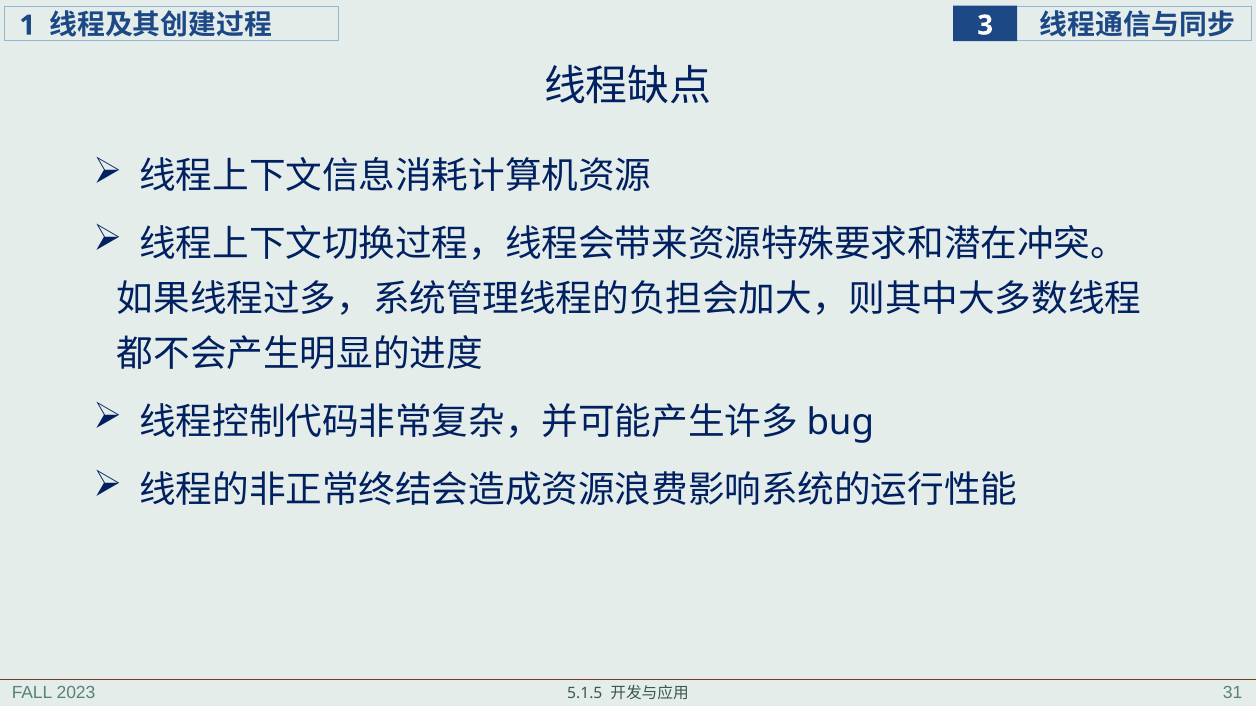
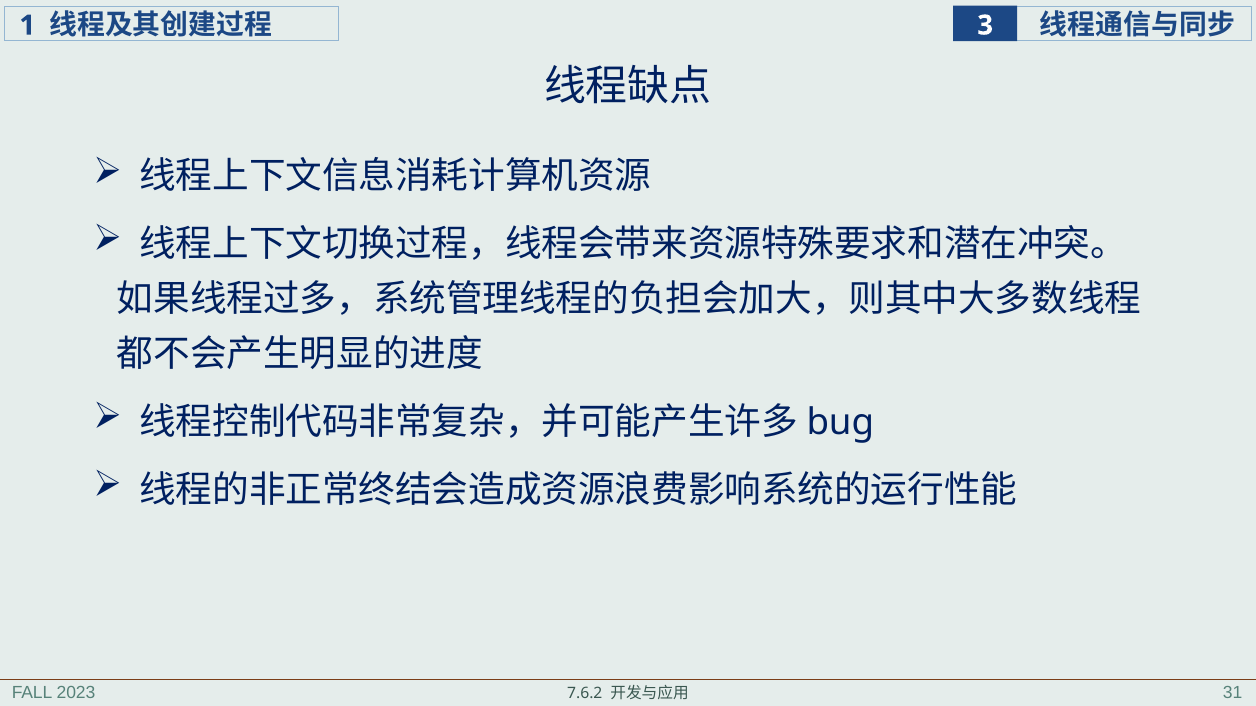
5.1.5: 5.1.5 -> 7.6.2 (585, 694)
